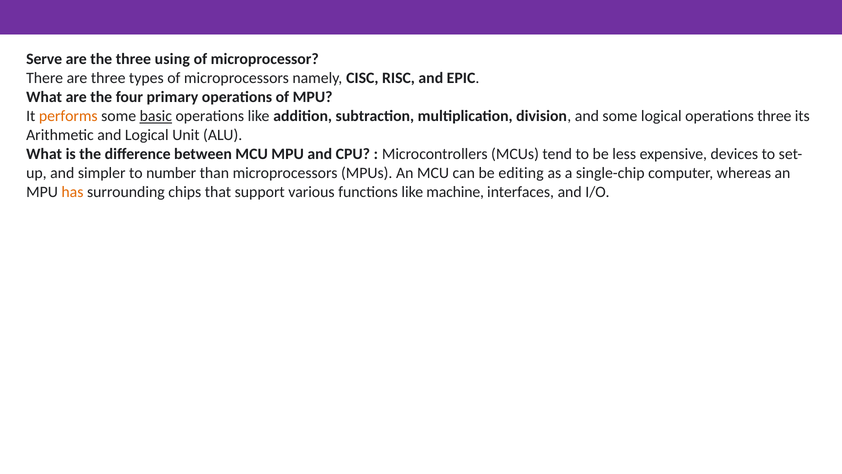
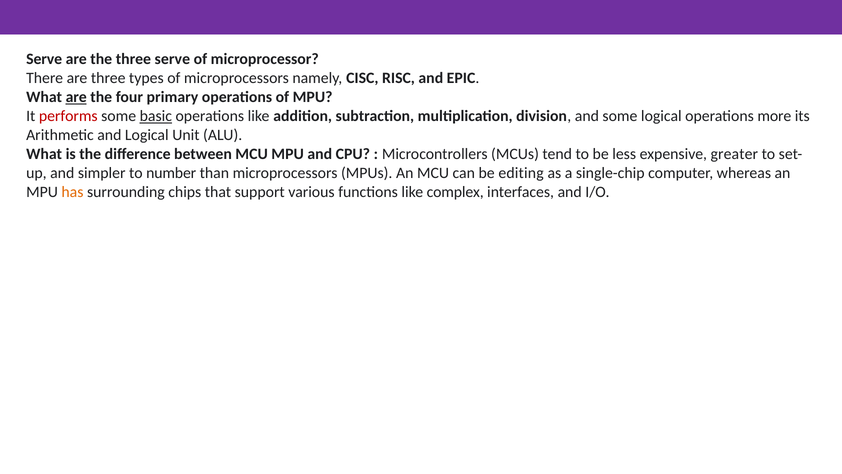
three using: using -> serve (172, 59)
are underline: none -> present (76, 97)
performs colour: orange -> red (68, 116)
operations three: three -> more (774, 116)
devices: devices -> greater (734, 154)
machine: machine -> complex (455, 192)
